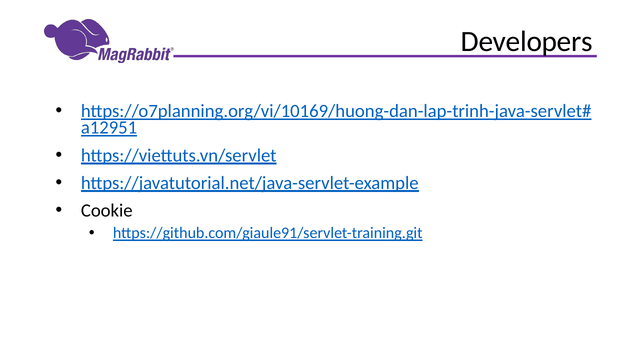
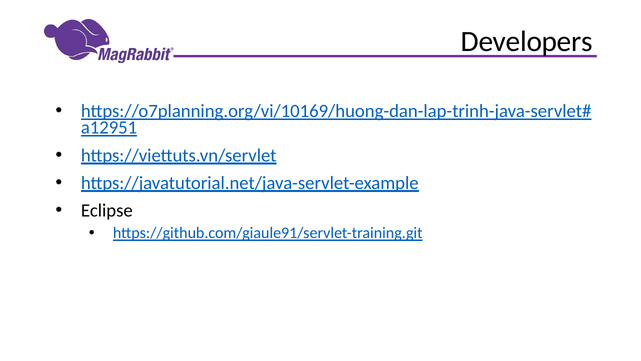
Cookie: Cookie -> Eclipse (107, 210)
